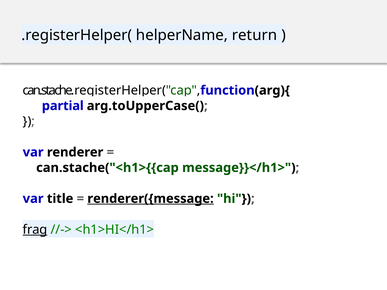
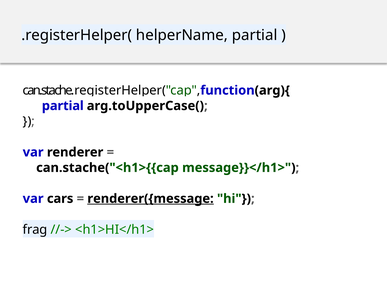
helperName return: return -> partial (255, 35)
title: title -> cars (60, 199)
frag underline: present -> none (35, 230)
